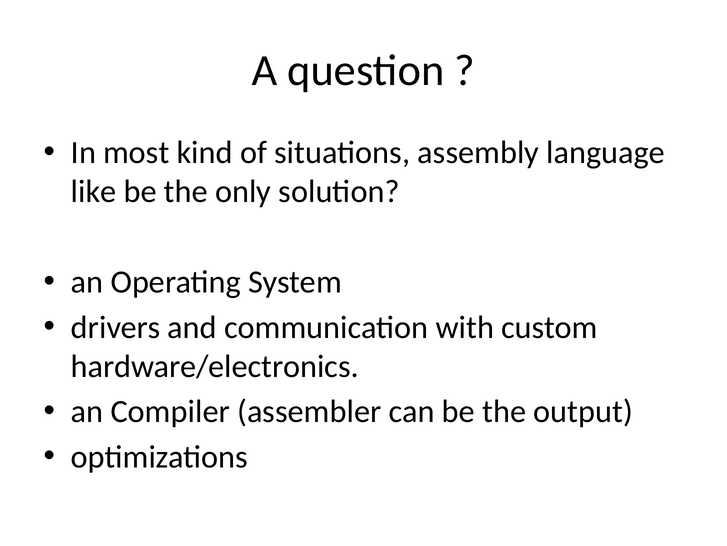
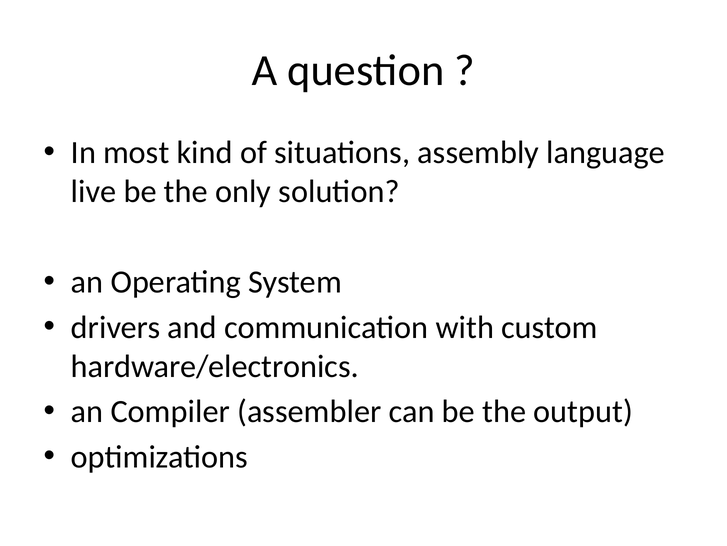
like: like -> live (94, 191)
